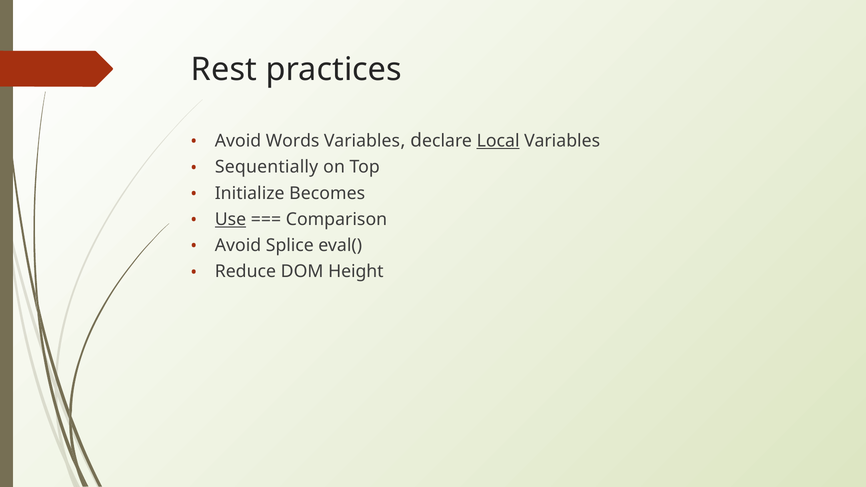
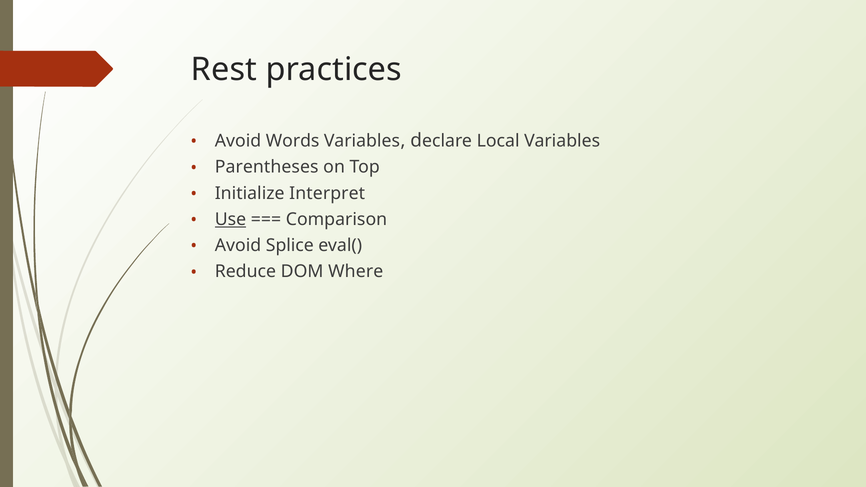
Local underline: present -> none (498, 141)
Sequentially: Sequentially -> Parentheses (267, 167)
Becomes: Becomes -> Interpret (327, 193)
Height: Height -> Where (356, 271)
